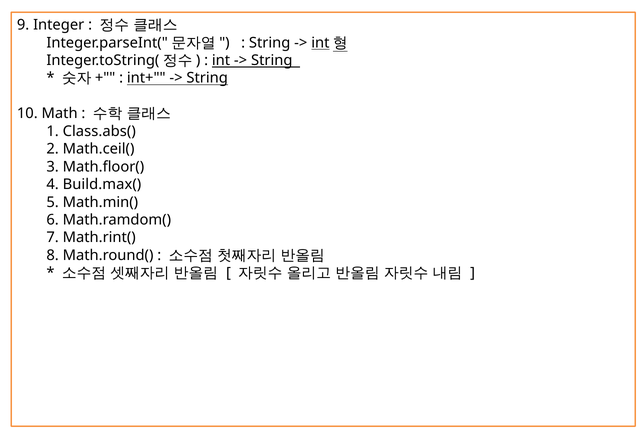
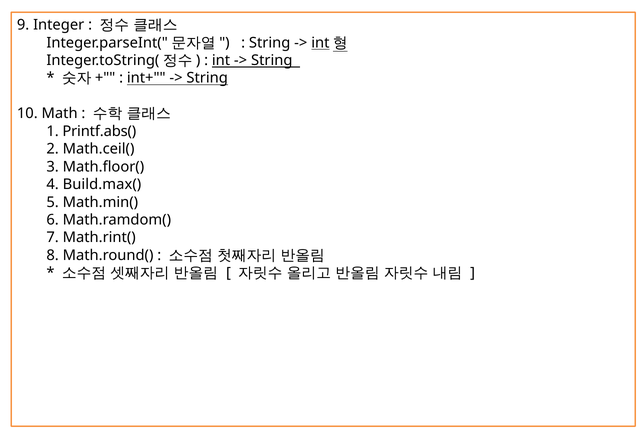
Class.abs(: Class.abs( -> Printf.abs( (99, 131)
